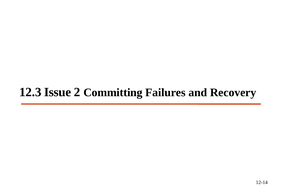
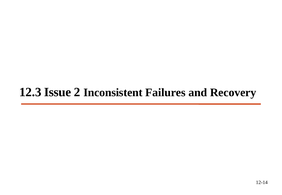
Committing: Committing -> Inconsistent (113, 93)
